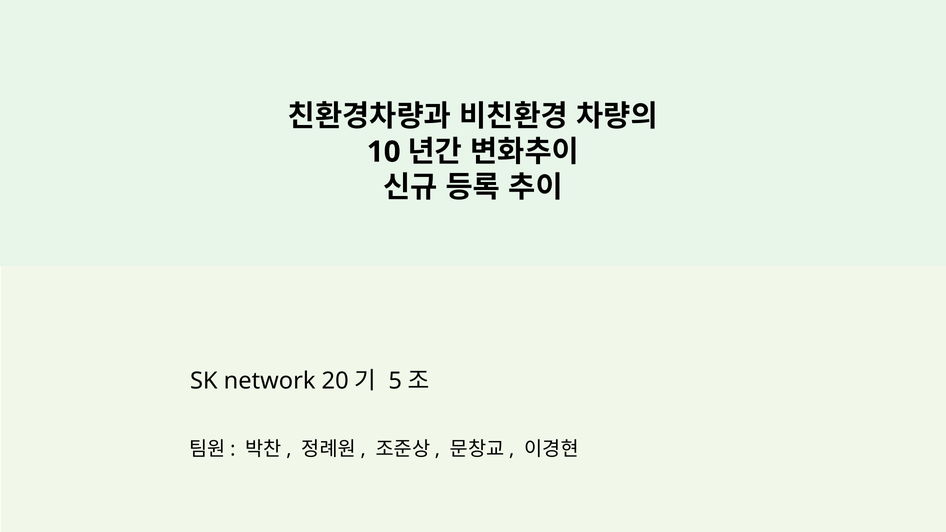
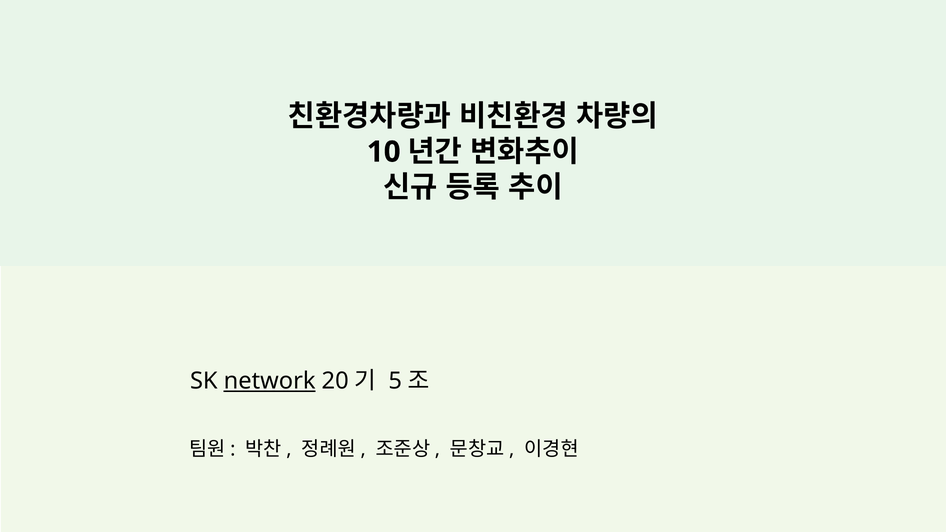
network underline: none -> present (270, 381)
